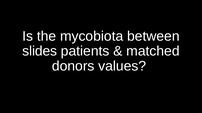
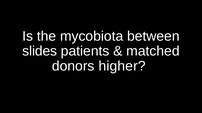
values: values -> higher (122, 66)
